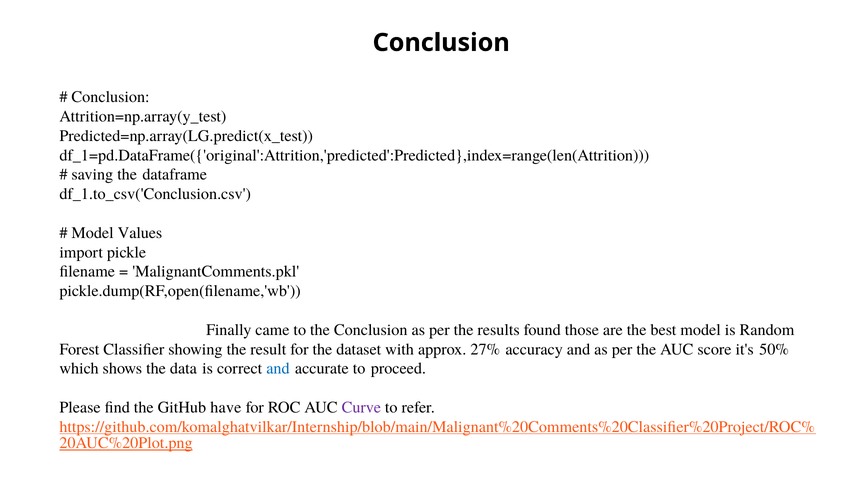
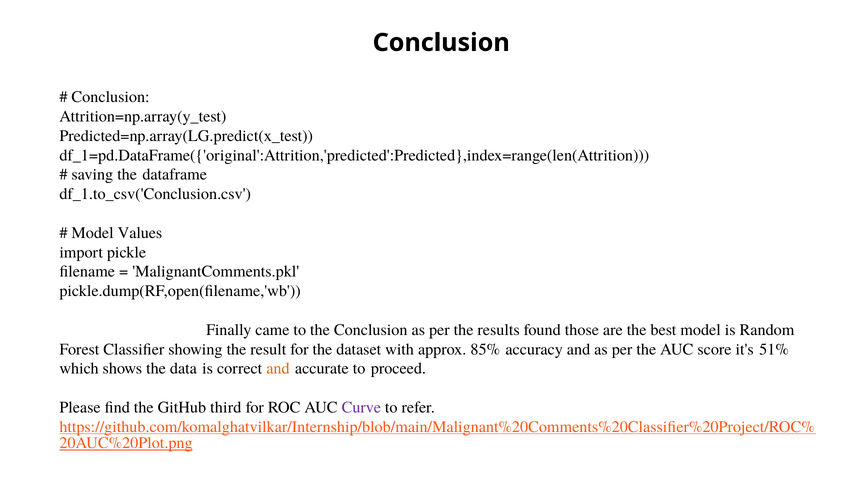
27%: 27% -> 85% (485, 350)
50%: 50% -> 51% (774, 350)
and colour: blue -> orange (278, 369)
have: have -> third (226, 408)
